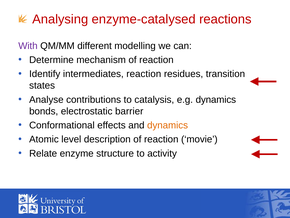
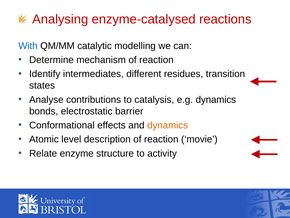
With colour: purple -> blue (28, 46)
different: different -> catalytic (95, 46)
intermediates reaction: reaction -> different (144, 74)
